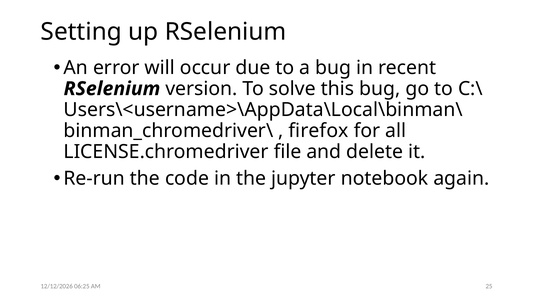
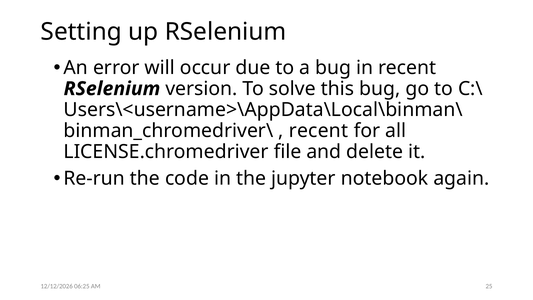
firefox: firefox -> recent (319, 131)
